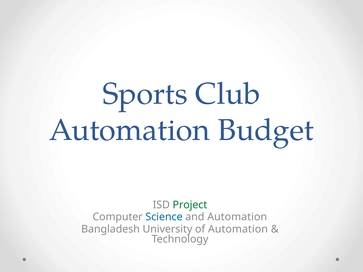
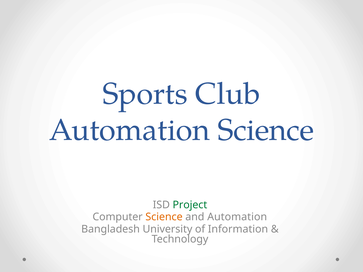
Automation Budget: Budget -> Science (266, 130)
Science colour: blue -> orange (164, 217)
of Automation: Automation -> Information (238, 229)
